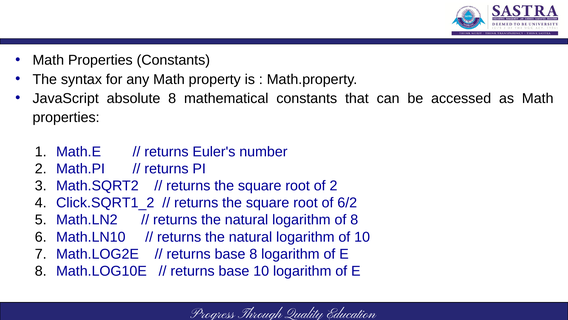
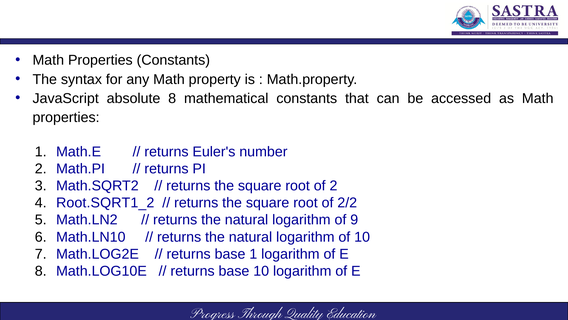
Click.SQRT1_2: Click.SQRT1_2 -> Root.SQRT1_2 (105, 203)
6/2: 6/2 -> 2/2 (347, 203)
of 8: 8 -> 9 (354, 220)
base 8: 8 -> 1 (253, 254)
